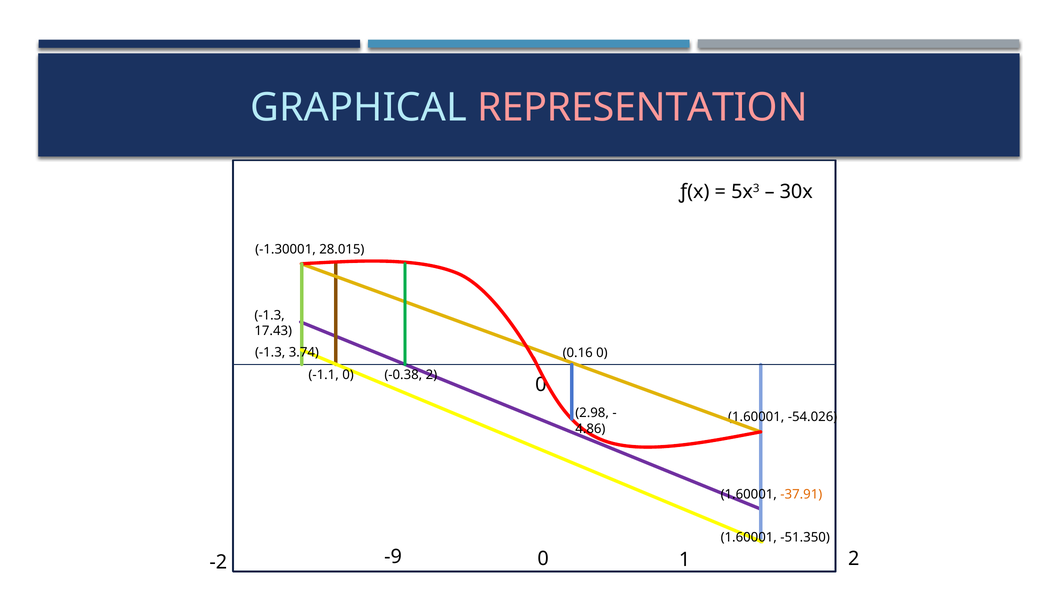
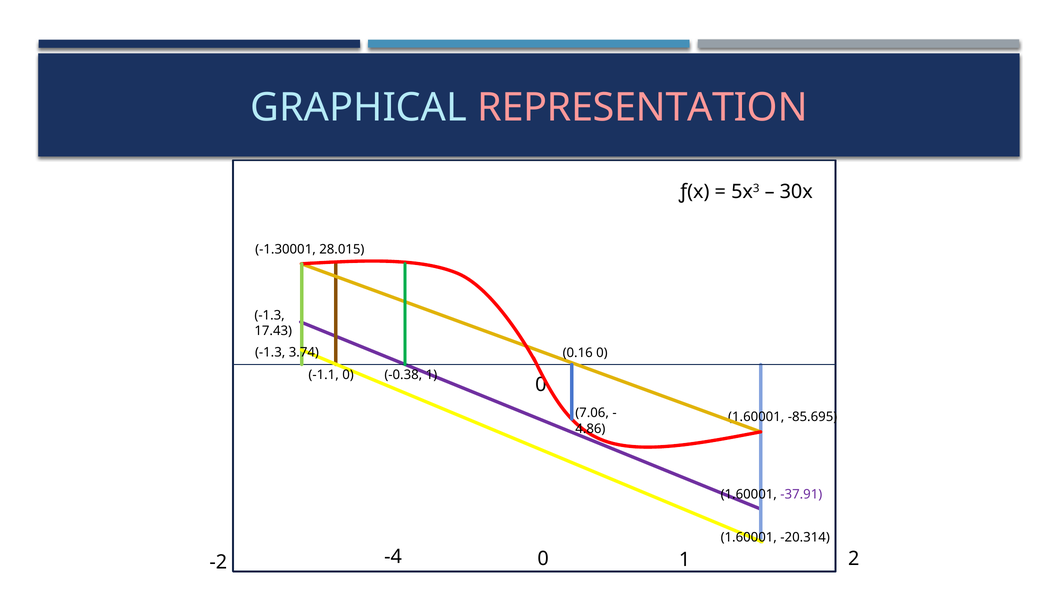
-0.38 2: 2 -> 1 (431, 375)
2.98: 2.98 -> 7.06 (592, 413)
-54.026: -54.026 -> -85.695 (813, 417)
-37.91 colour: orange -> purple (801, 495)
-51.350: -51.350 -> -20.314 (805, 538)
-9: -9 -> -4 (393, 557)
